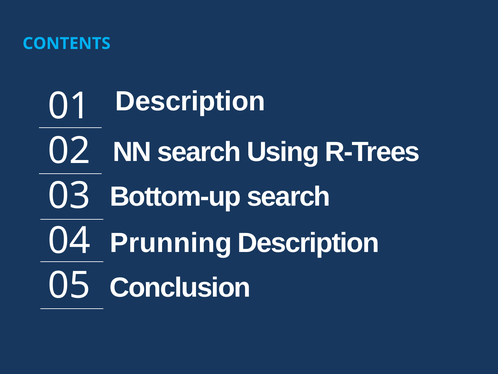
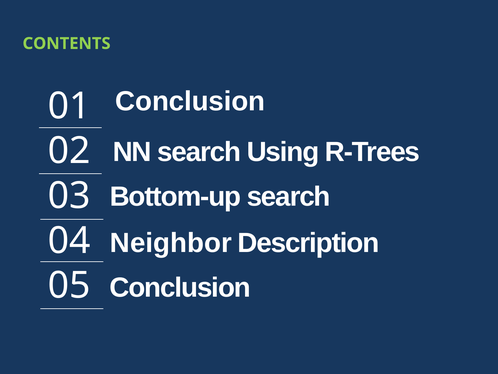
CONTENTS colour: light blue -> light green (67, 43)
Description: Description -> Conclusion (190, 101)
Prunning: Prunning -> Neighbor (171, 243)
